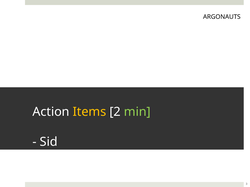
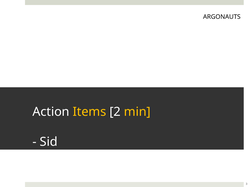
min colour: light green -> yellow (137, 112)
